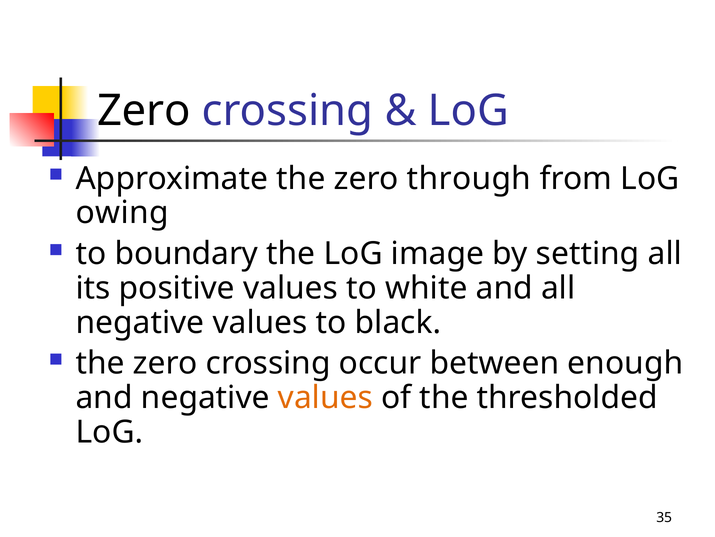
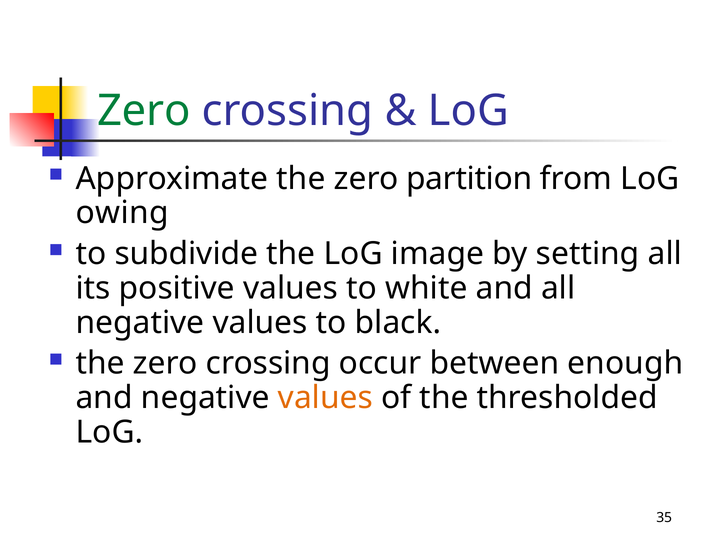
Zero colour: black -> green (144, 111)
through: through -> partition (469, 178)
boundary: boundary -> subdivide (186, 253)
